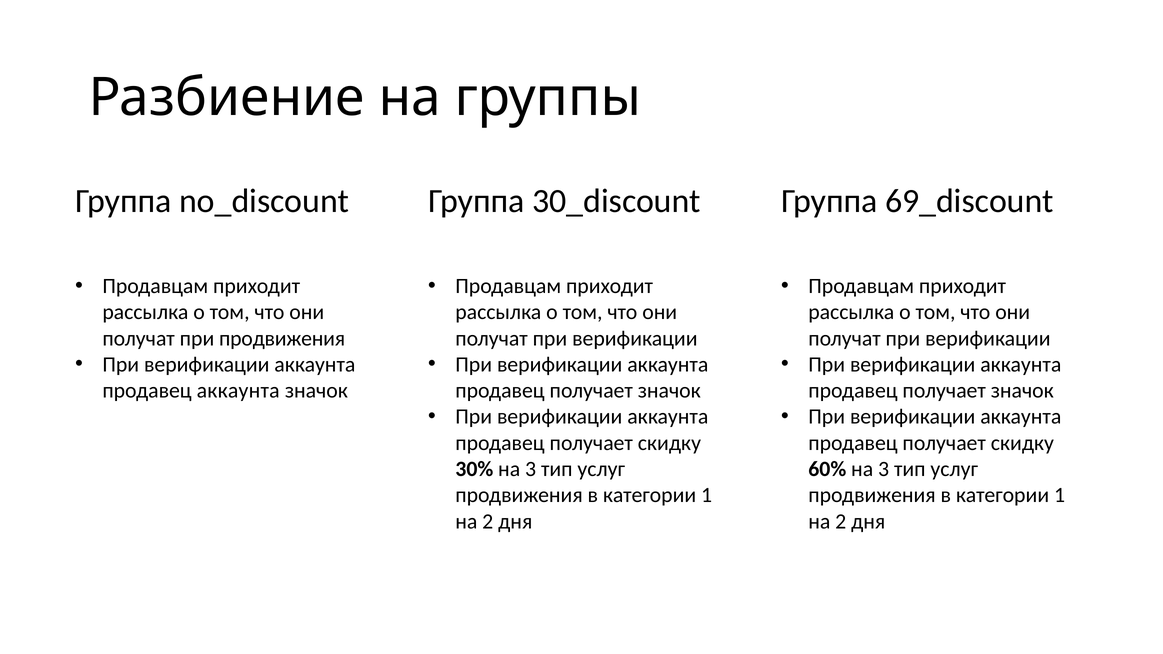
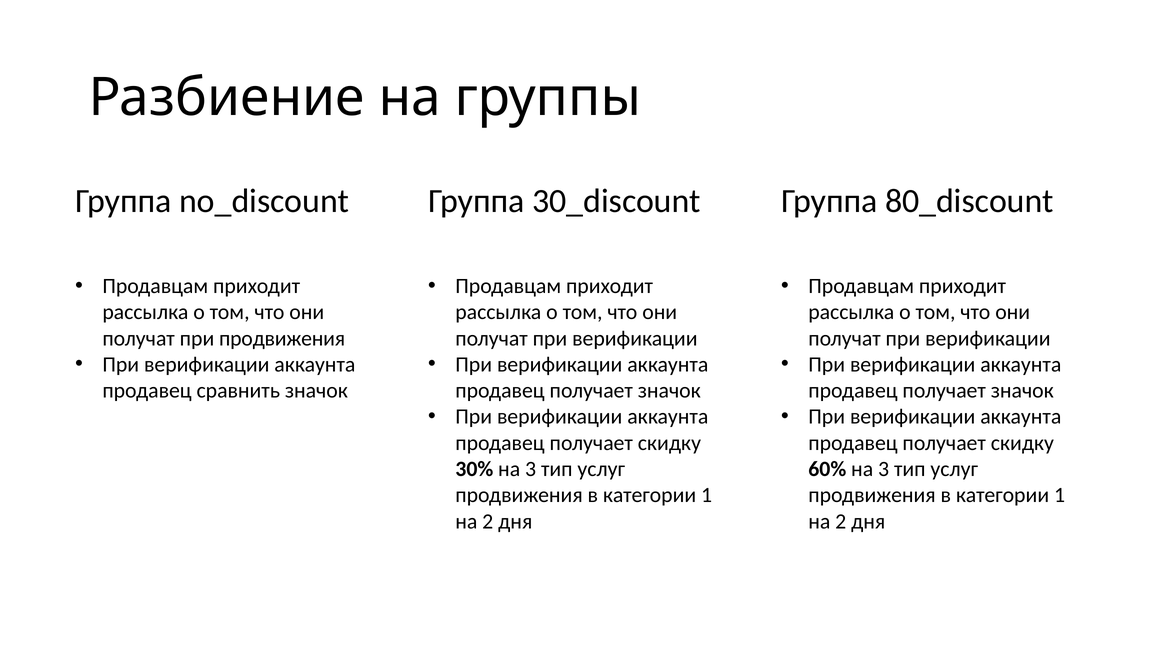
69_discount: 69_discount -> 80_discount (969, 201)
продавец аккаунта: аккаунта -> сравнить (238, 391)
